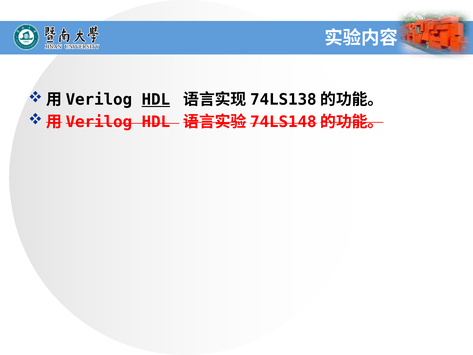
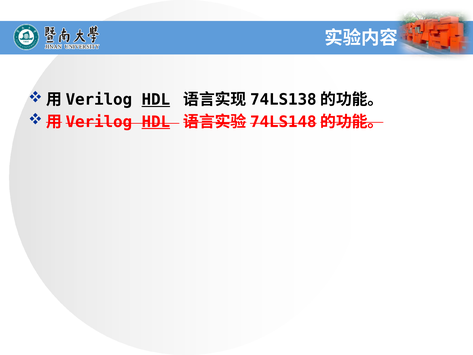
HDL underline: none -> present (156, 122)
